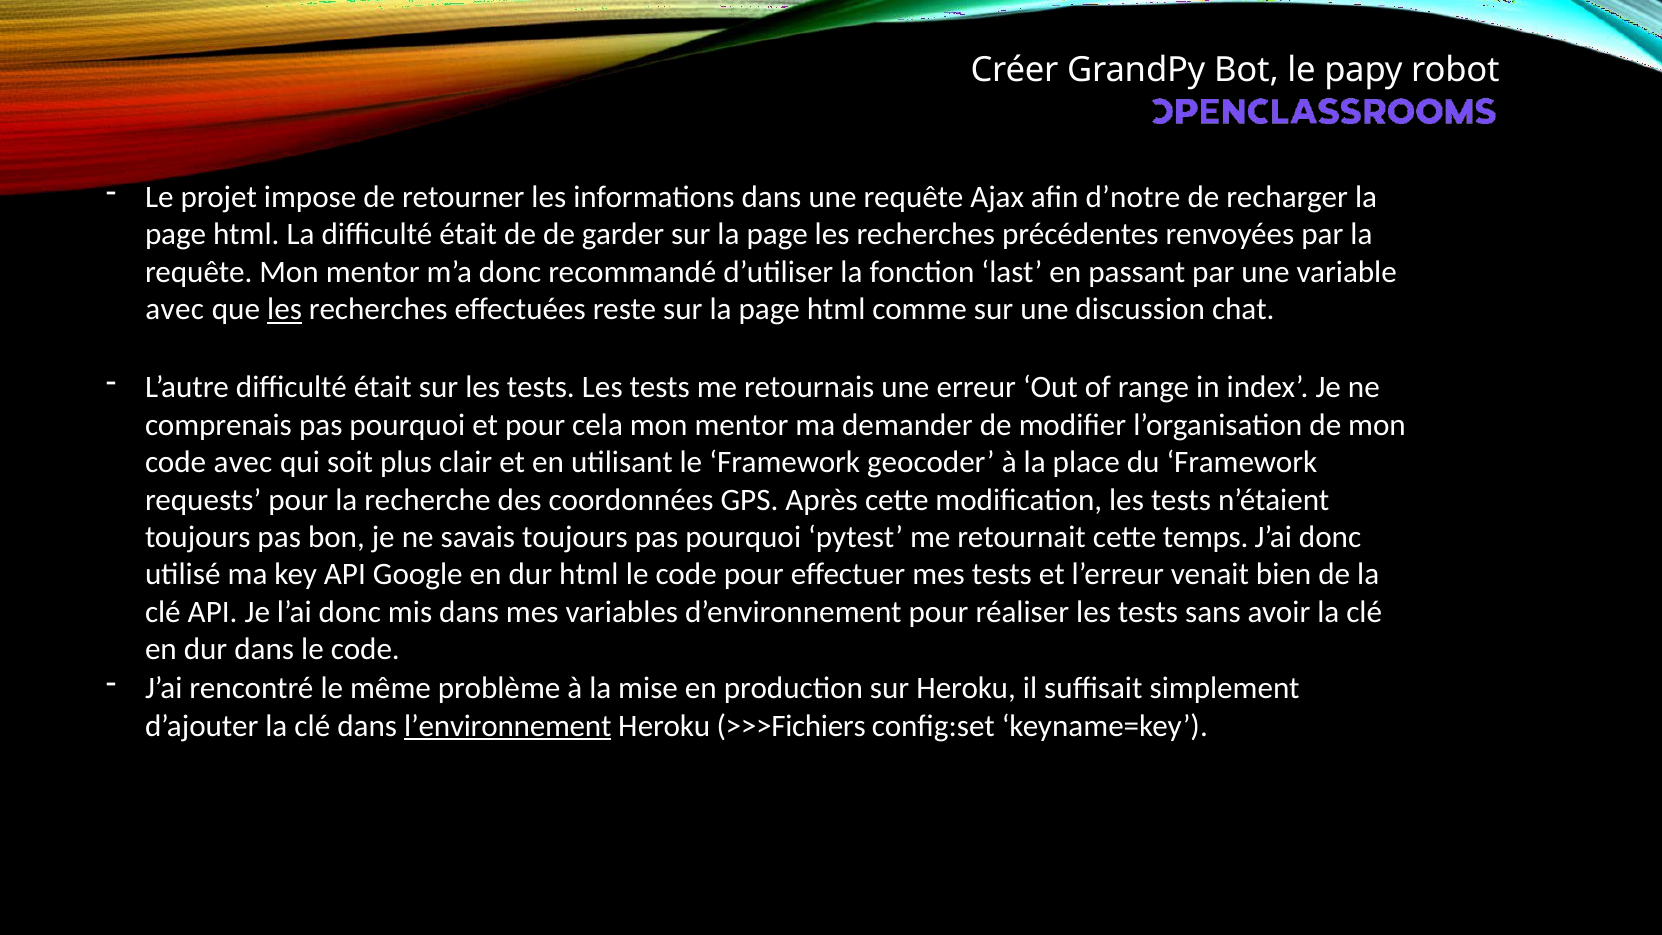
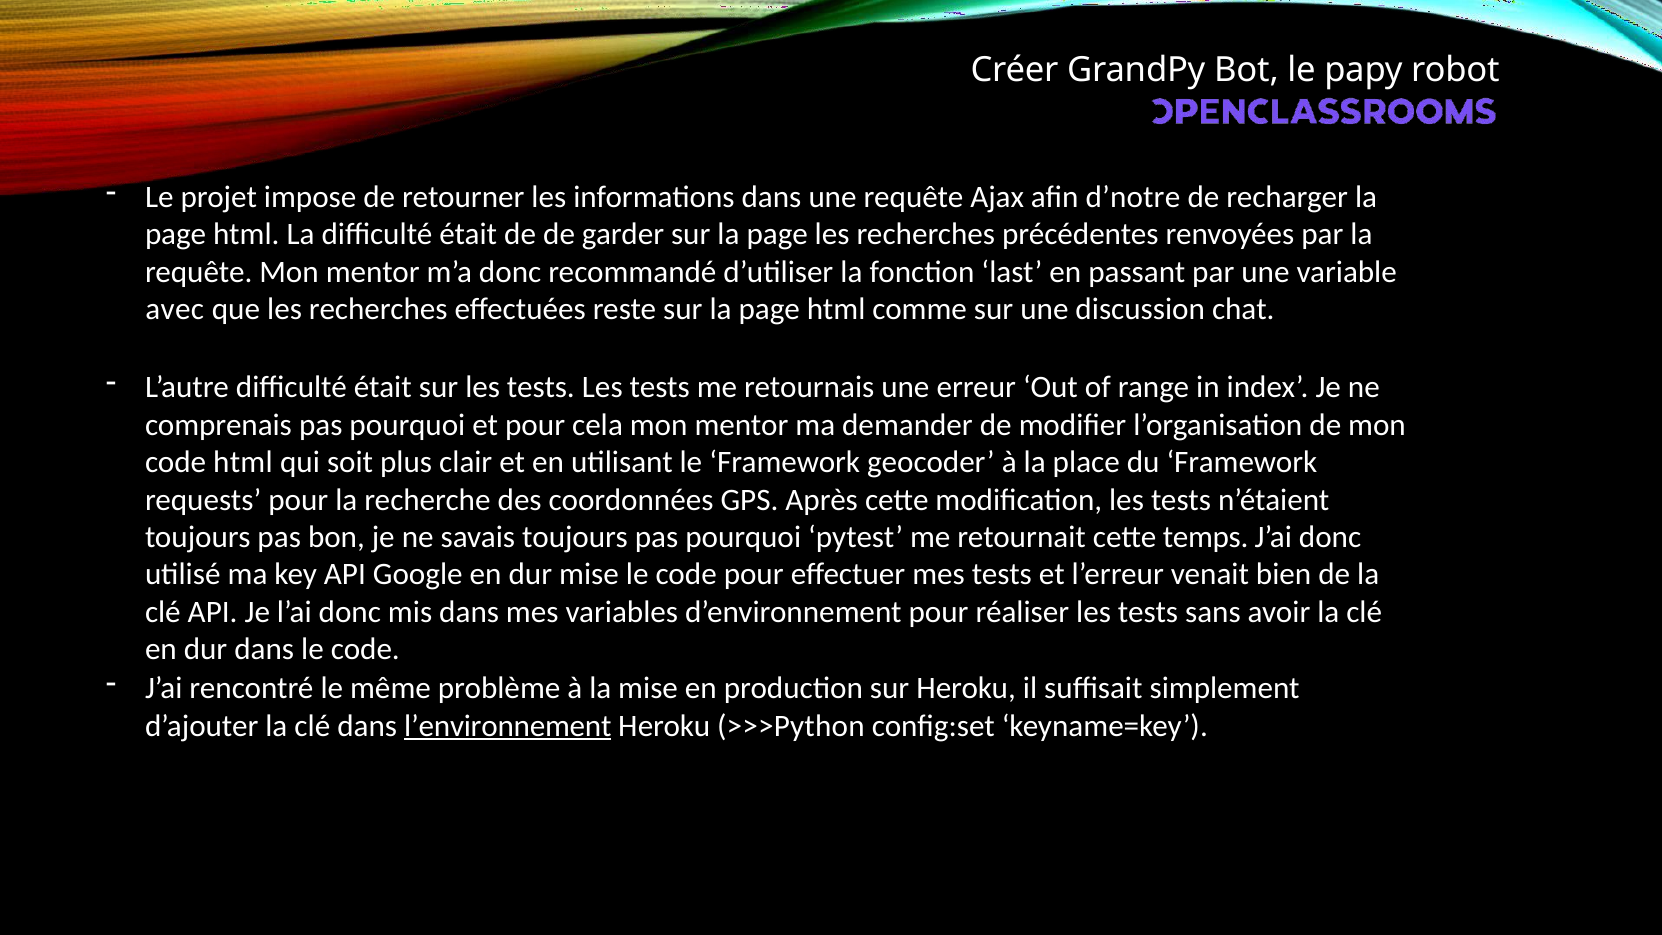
les underline: present -> none (285, 309)
code avec: avec -> html (243, 462)
dur html: html -> mise (589, 574)
>>>Fichiers: >>>Fichiers -> >>>Python (791, 726)
